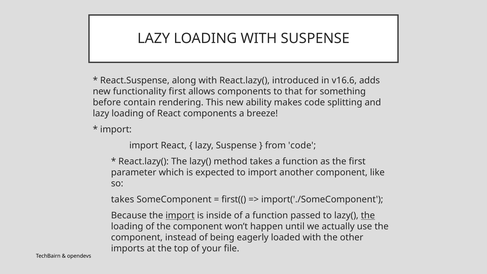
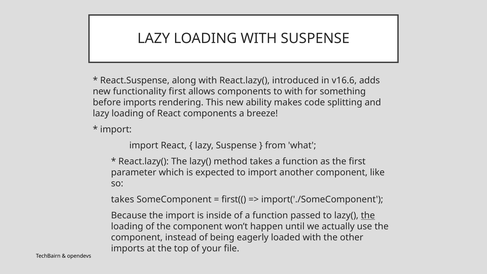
to that: that -> with (294, 91)
before contain: contain -> imports (140, 102)
from code: code -> what (302, 145)
import underline: present -> none (180, 215)
